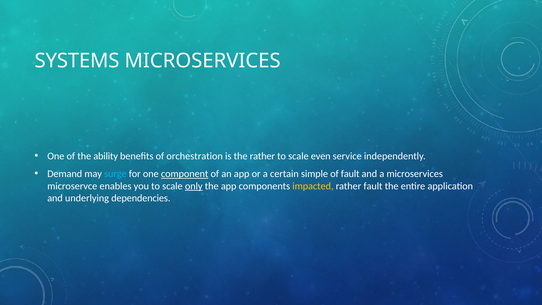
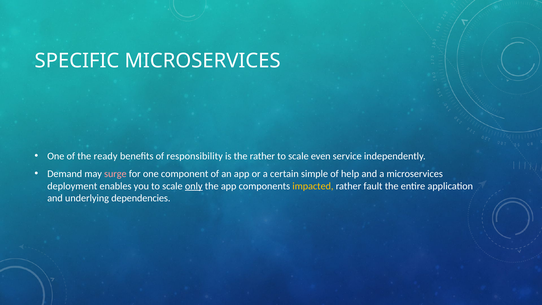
SYSTEMS: SYSTEMS -> SPECIFIC (77, 61)
ability: ability -> ready (106, 156)
orchestration: orchestration -> responsibility (195, 156)
surge colour: light blue -> pink (115, 174)
component underline: present -> none (185, 174)
of fault: fault -> help (350, 174)
microservce: microservce -> deployment (72, 186)
